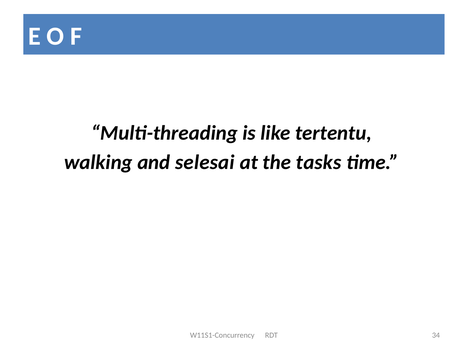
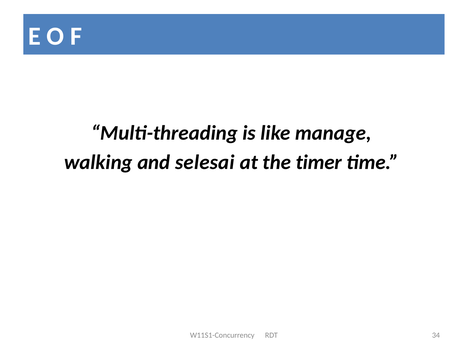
tertentu: tertentu -> manage (333, 133)
tasks: tasks -> timer (319, 162)
